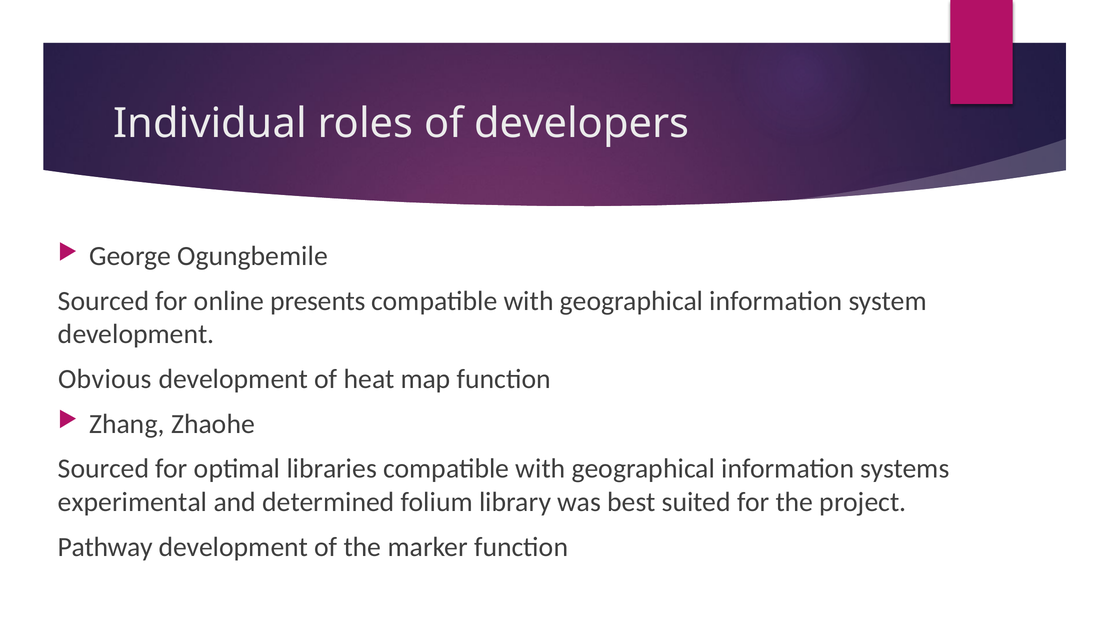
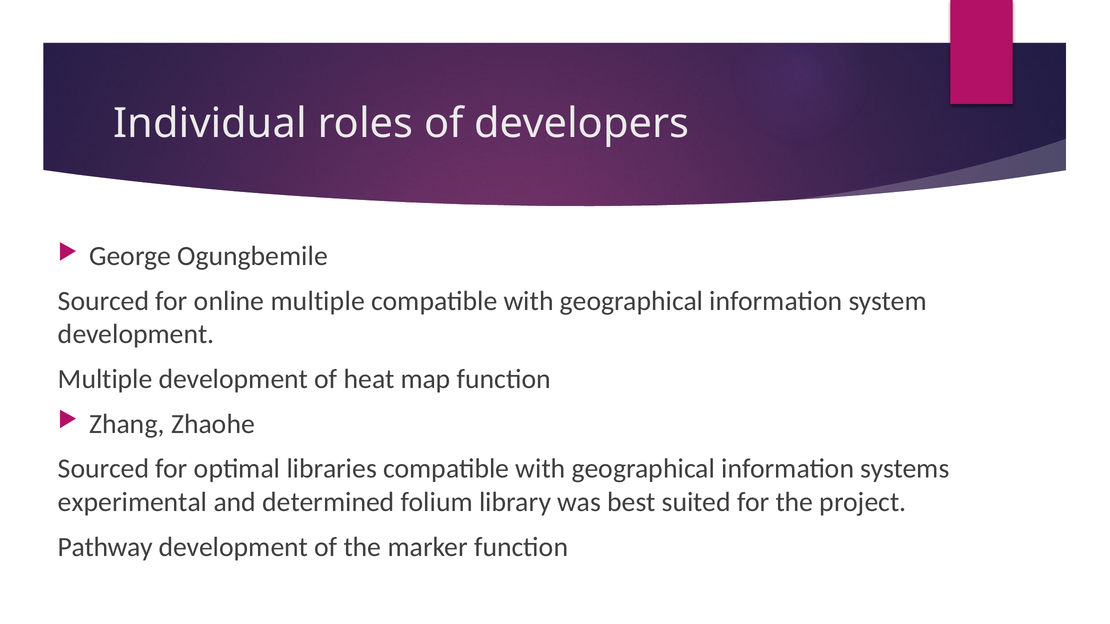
online presents: presents -> multiple (318, 301)
Obvious: Obvious -> Multiple (105, 379)
